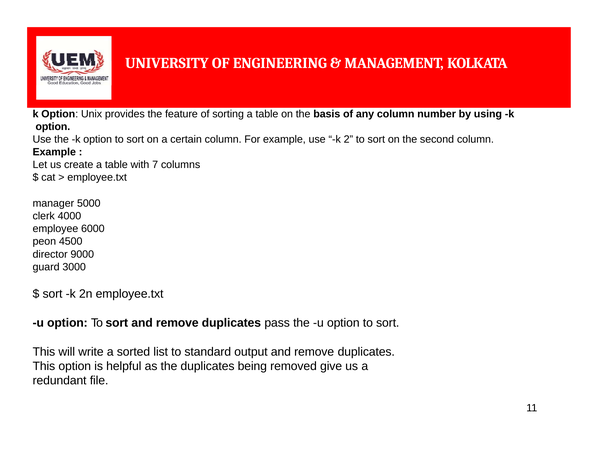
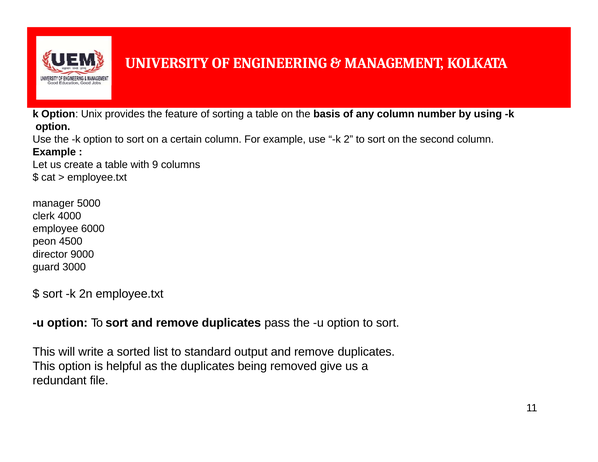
7: 7 -> 9 (155, 165)
